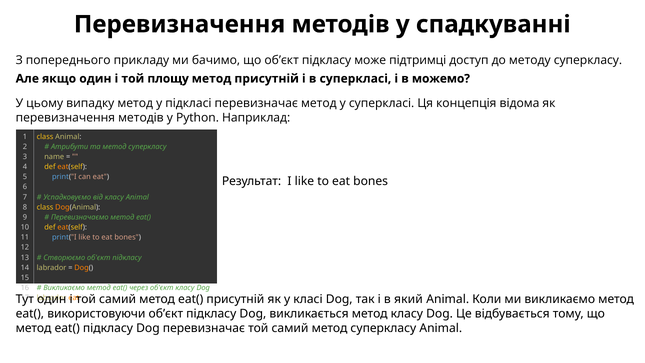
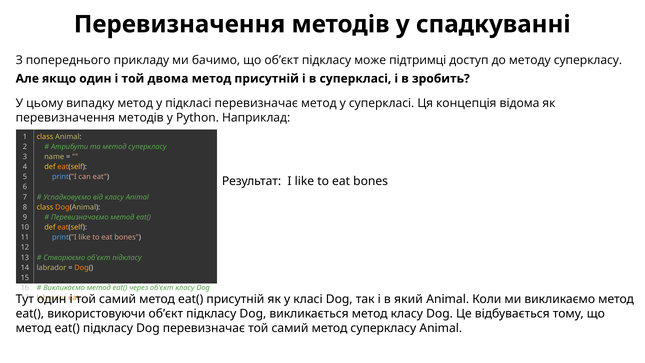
площу: площу -> двома (168, 79)
можемо: можемо -> зробить (441, 79)
